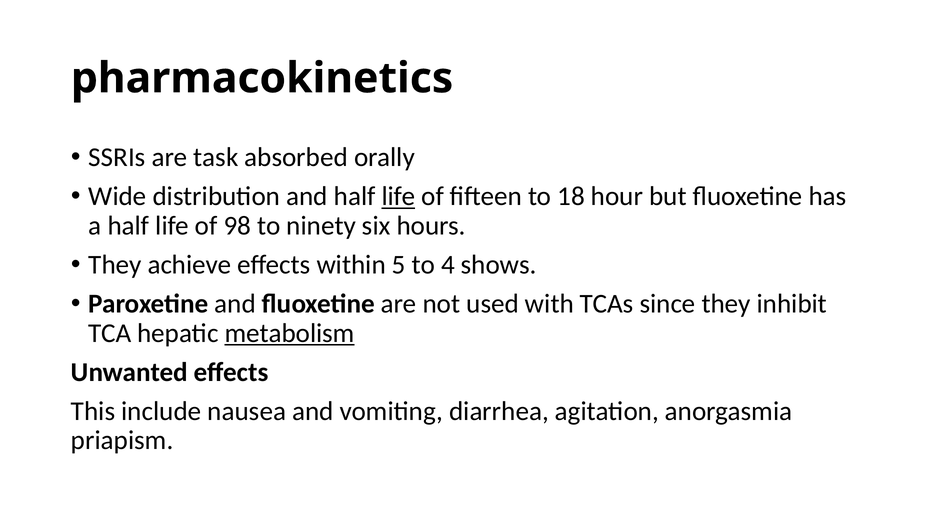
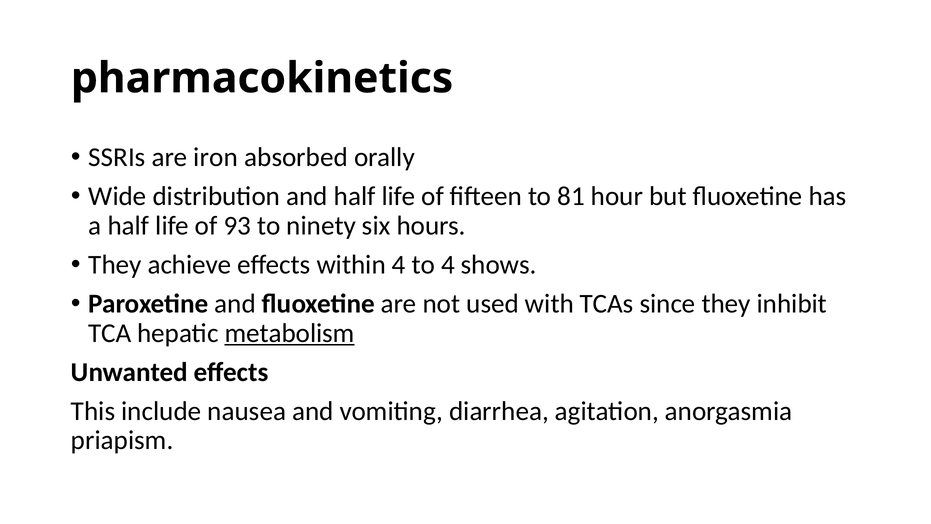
task: task -> iron (216, 157)
life underline: present -> none (398, 196)
18: 18 -> 81 (571, 196)
98: 98 -> 93 (237, 226)
within 5: 5 -> 4 (399, 265)
